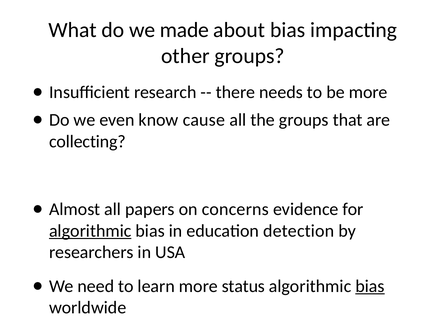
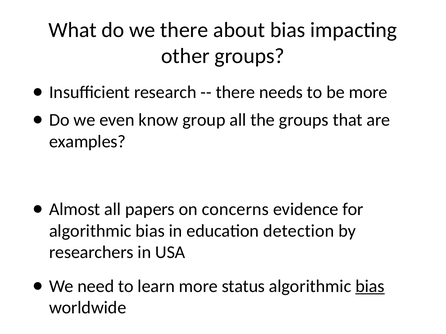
we made: made -> there (184, 30)
cause: cause -> group (204, 120)
collecting: collecting -> examples (87, 142)
algorithmic underline: present -> none (90, 231)
